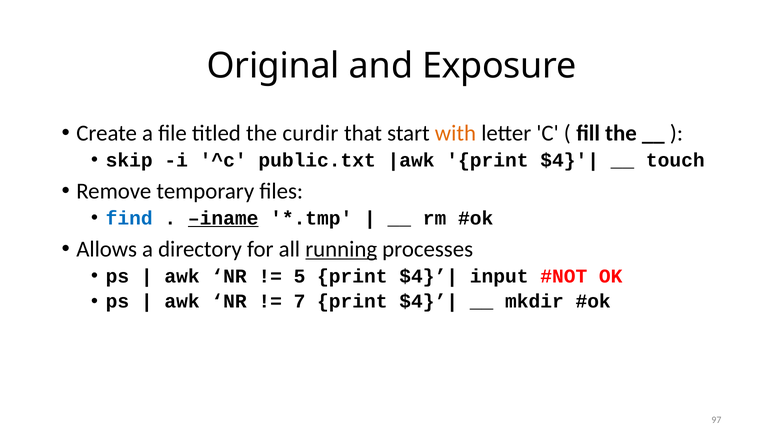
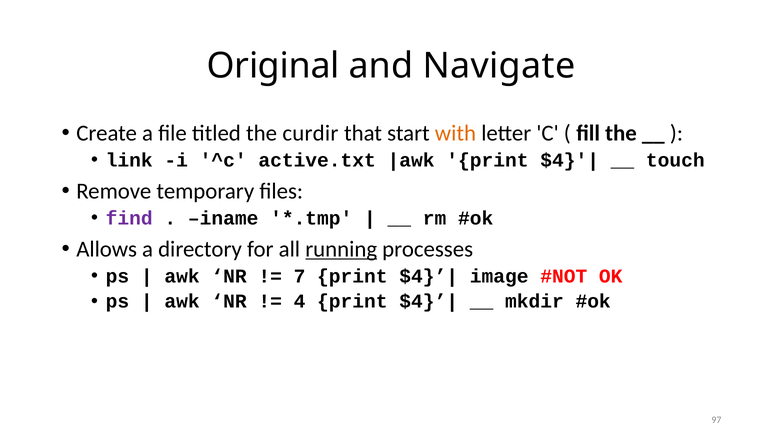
Exposure: Exposure -> Navigate (499, 66)
skip: skip -> link (129, 160)
public.txt: public.txt -> active.txt (317, 160)
find colour: blue -> purple (129, 218)
iname underline: present -> none (223, 218)
5: 5 -> 7 (299, 276)
input: input -> image (499, 276)
7: 7 -> 4 (299, 302)
